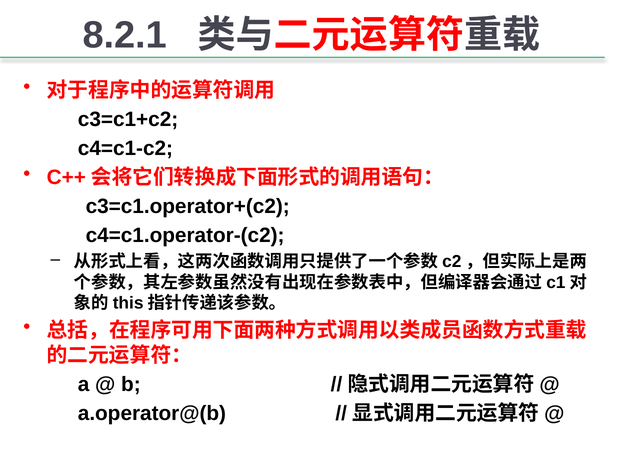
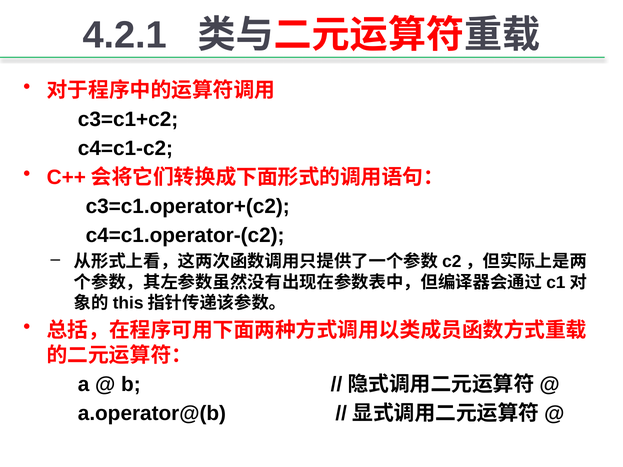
8.2.1: 8.2.1 -> 4.2.1 (125, 35)
